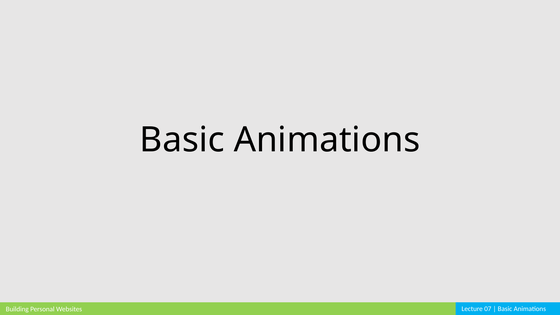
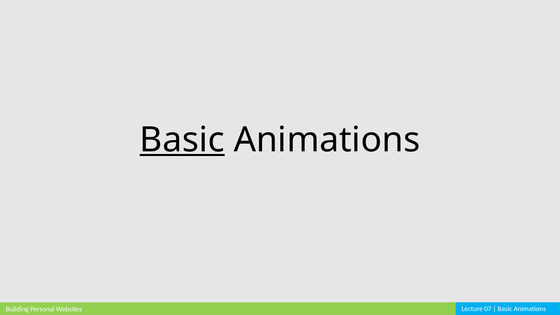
Basic underline: none -> present (182, 140)
